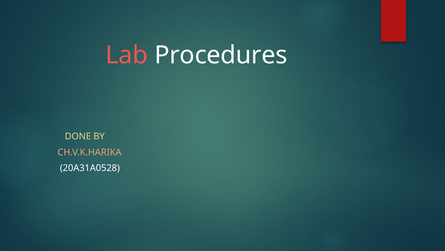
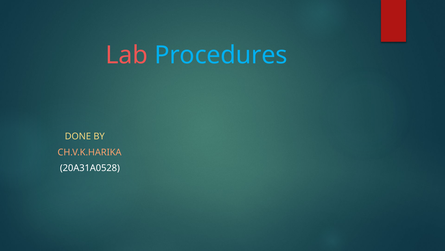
Procedures colour: white -> light blue (221, 55)
